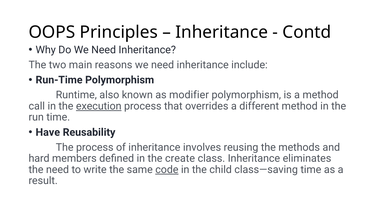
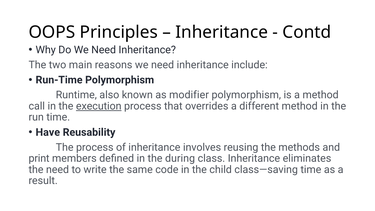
hard: hard -> print (39, 158)
create: create -> during (180, 158)
code underline: present -> none (167, 170)
